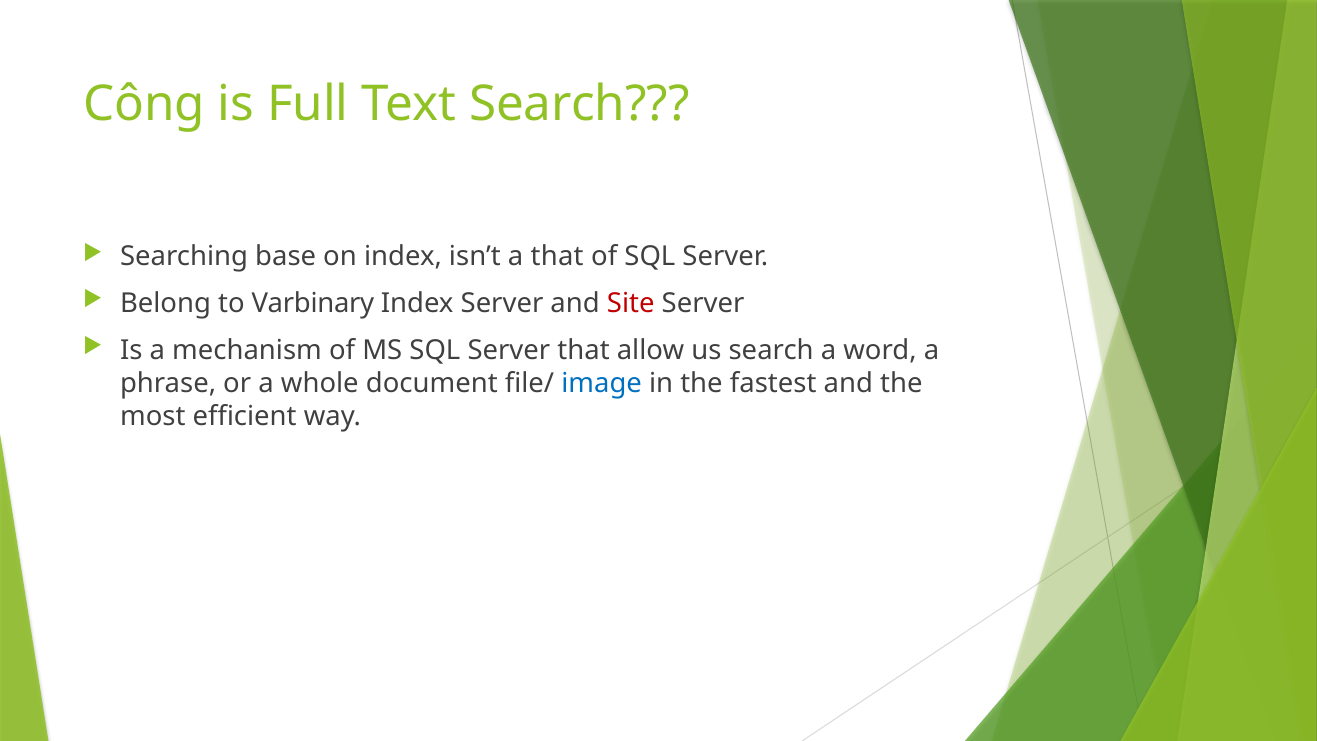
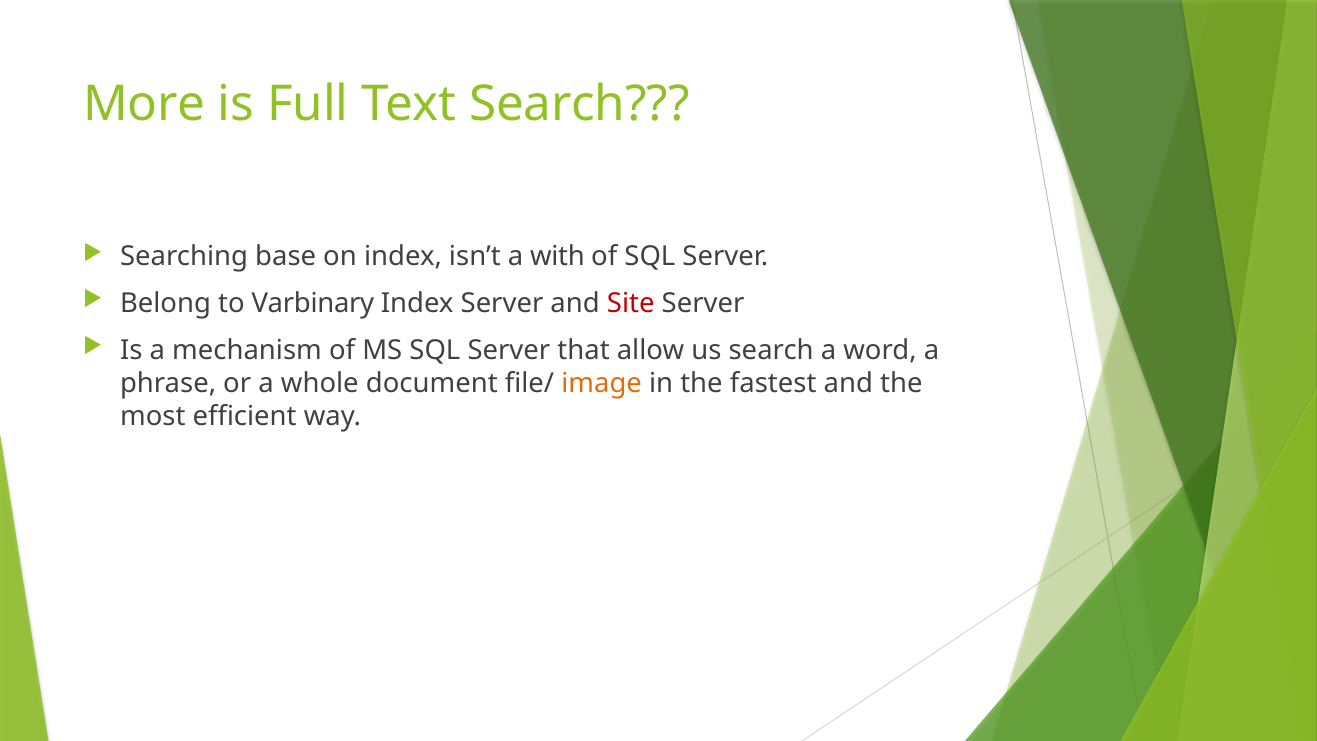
Công: Công -> More (144, 104)
a that: that -> with (557, 257)
image colour: blue -> orange (602, 383)
